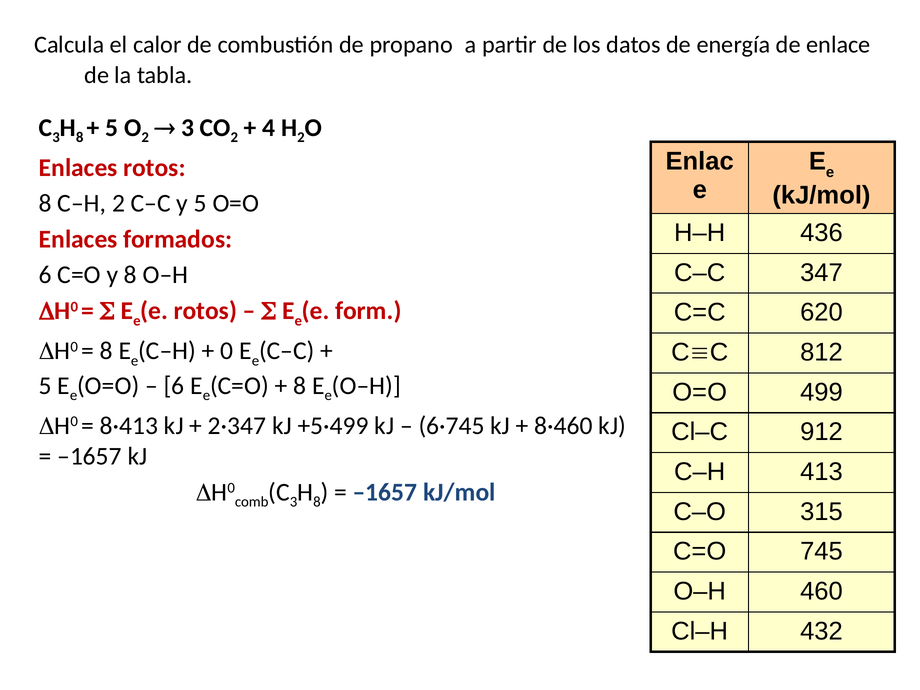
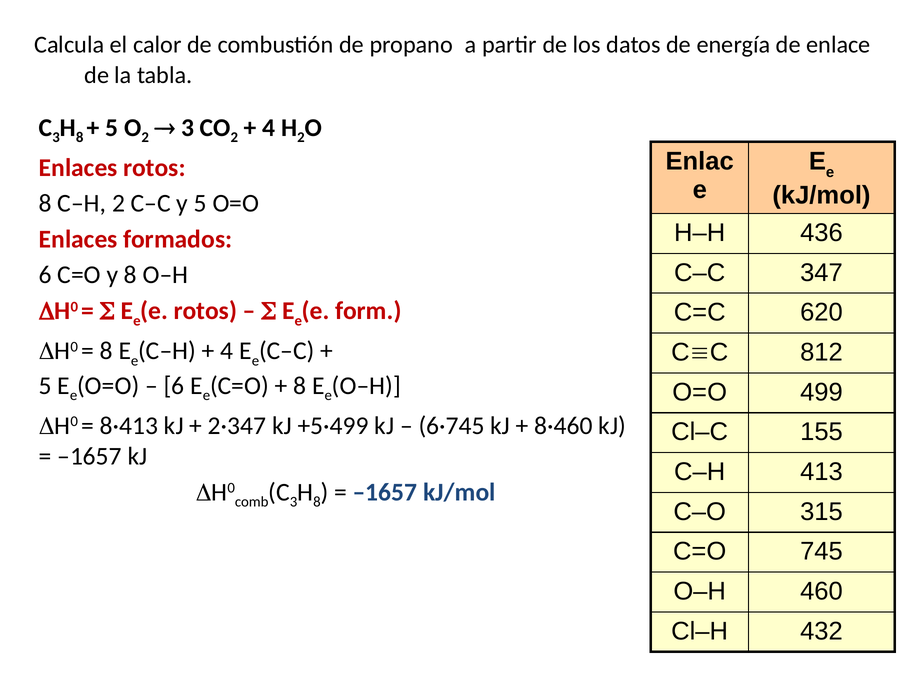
0: 0 -> 4 (227, 351)
912: 912 -> 155 (822, 432)
